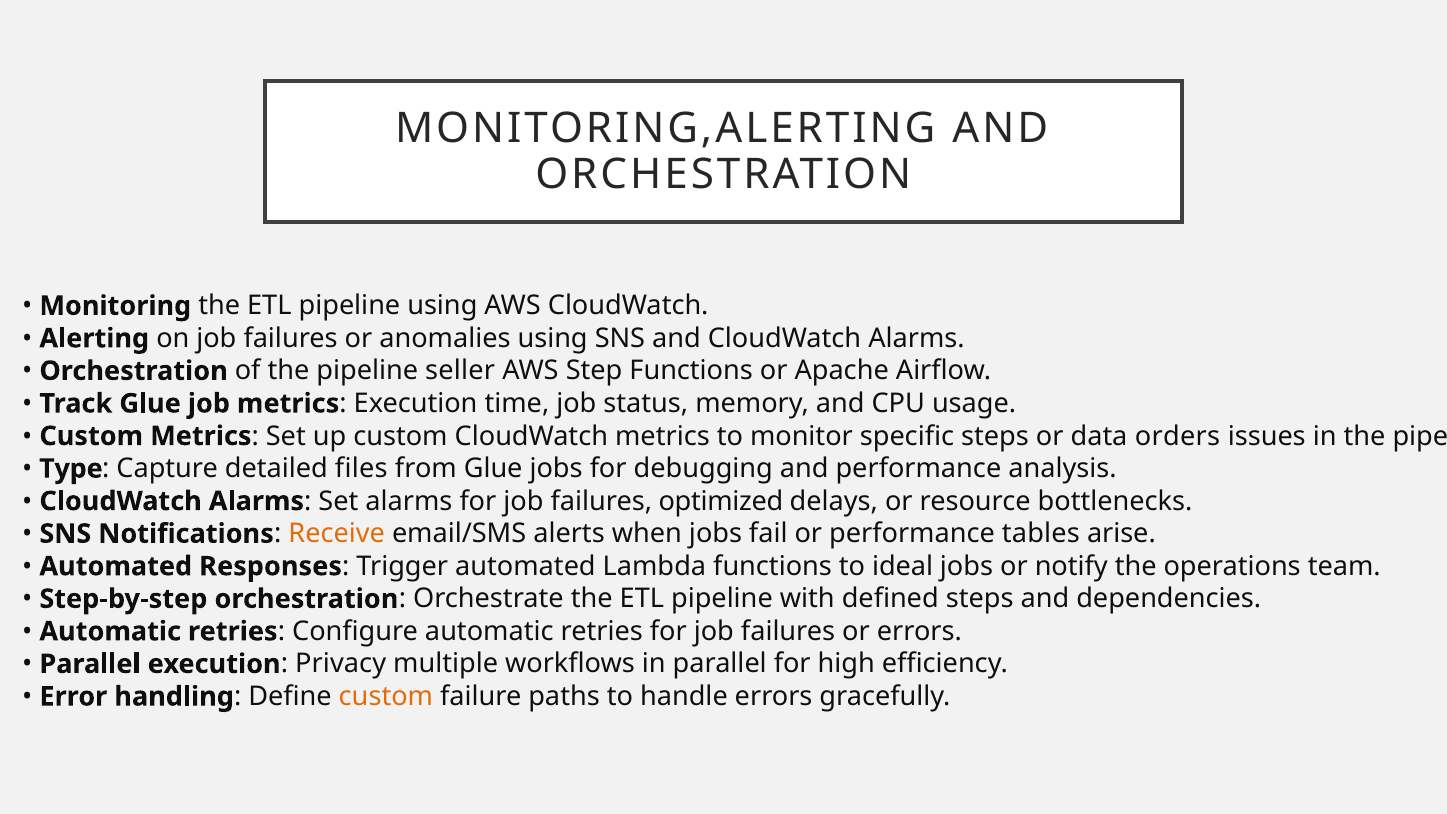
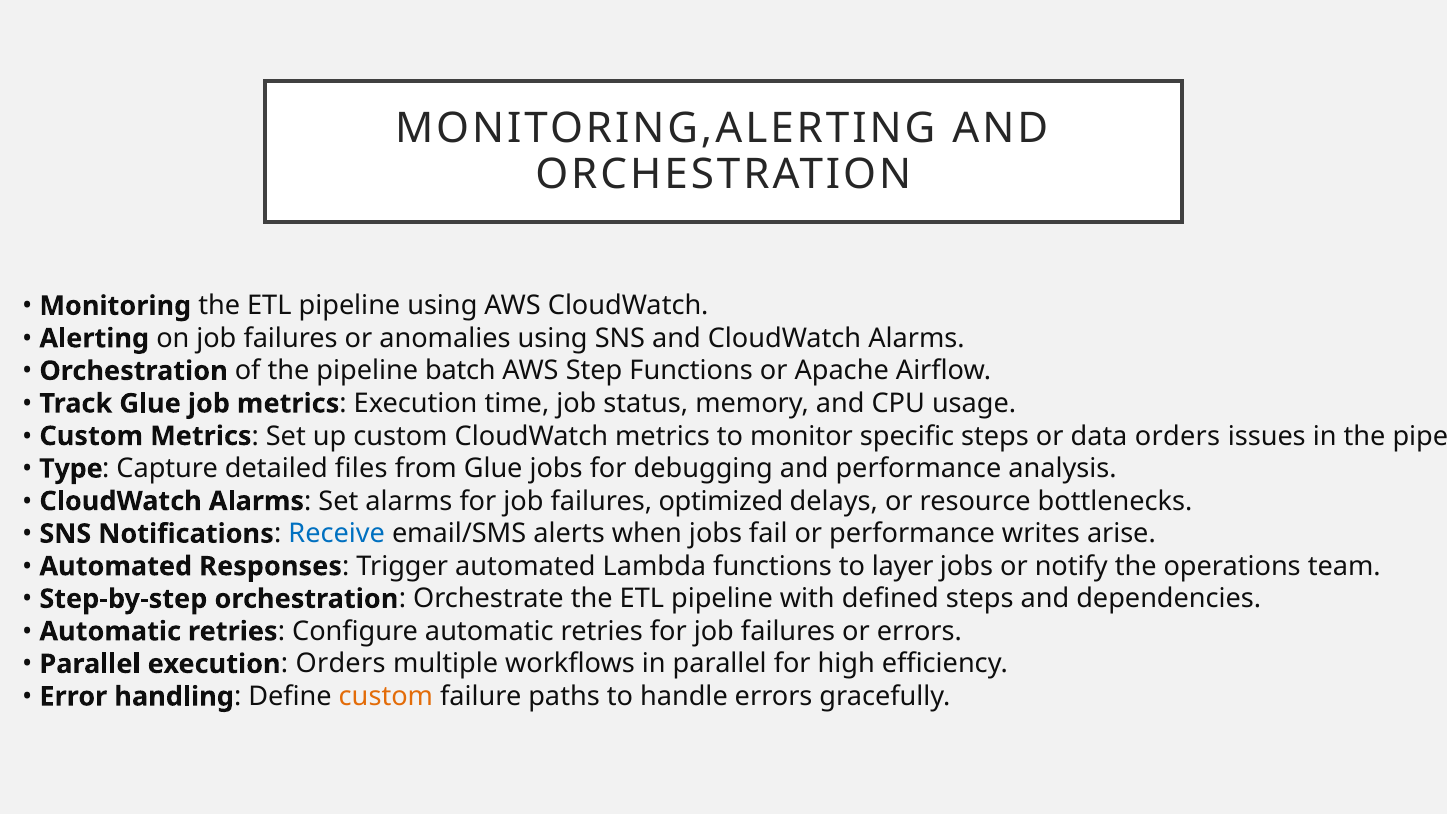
seller: seller -> batch (460, 371)
Receive colour: orange -> blue (337, 534)
tables: tables -> writes (1041, 534)
ideal: ideal -> layer (903, 566)
Privacy: Privacy -> Orders (341, 664)
